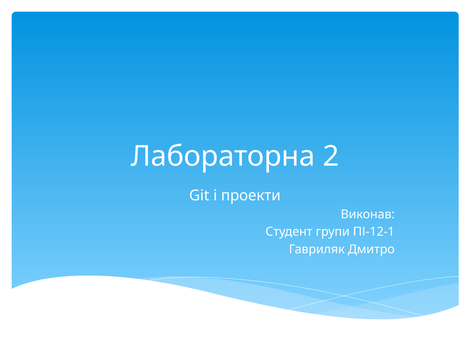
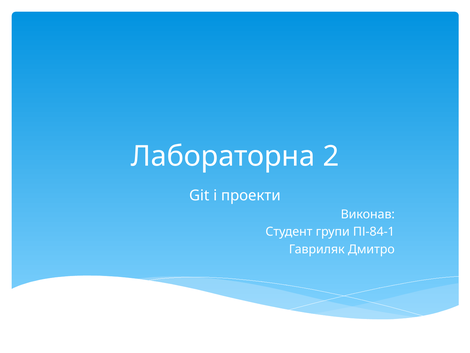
ПІ-12-1: ПІ-12-1 -> ПІ-84-1 (374, 232)
